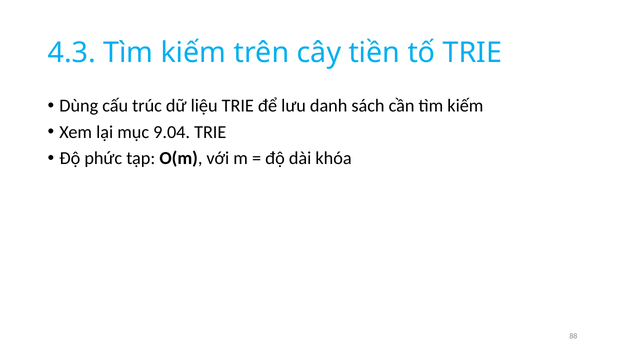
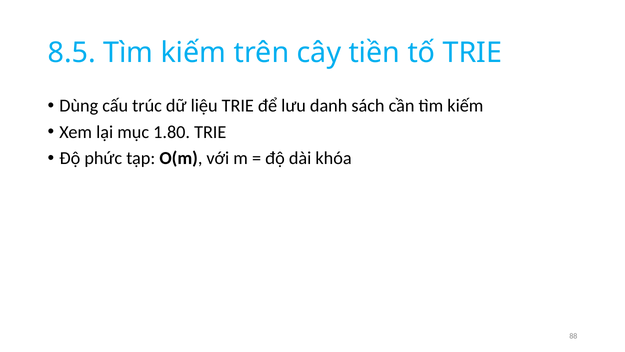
4.3: 4.3 -> 8.5 (72, 53)
9.04: 9.04 -> 1.80 (172, 132)
